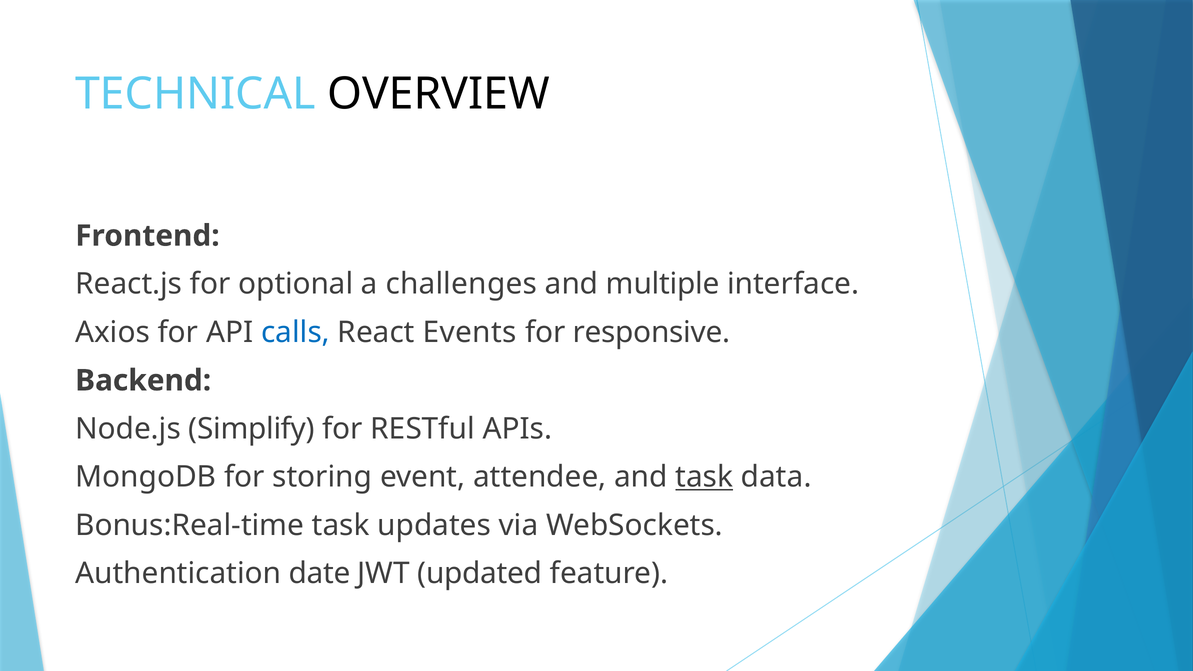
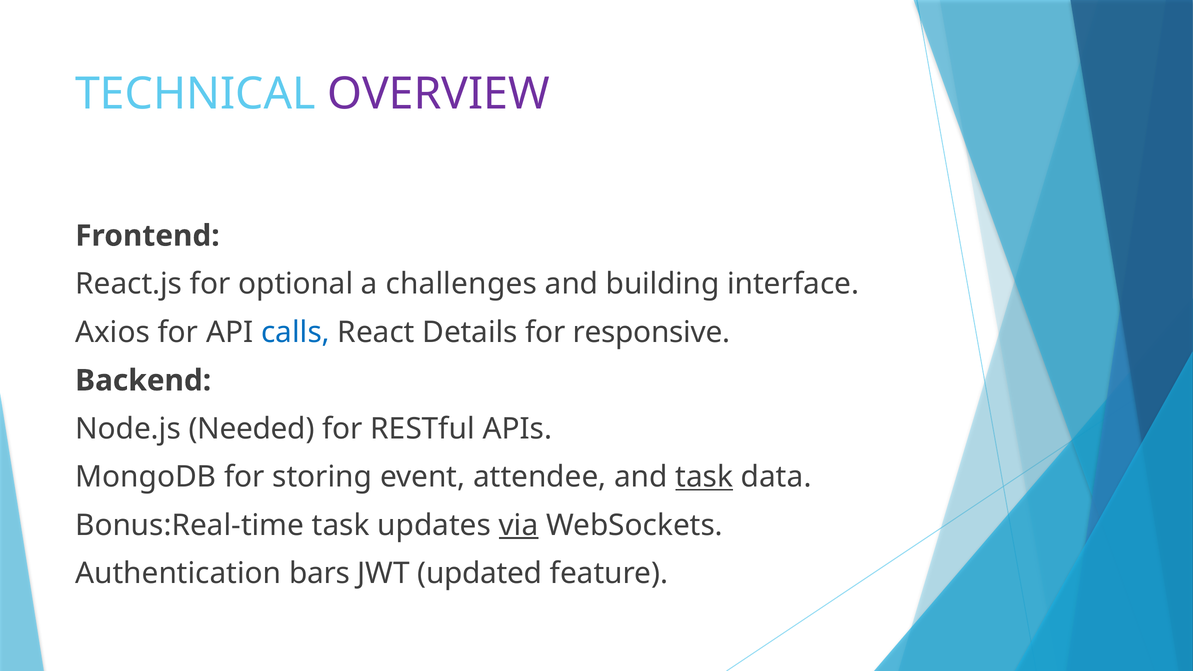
OVERVIEW colour: black -> purple (438, 94)
multiple: multiple -> building (663, 284)
Events: Events -> Details (470, 332)
Simplify: Simplify -> Needed (252, 429)
via underline: none -> present (519, 525)
date: date -> bars (320, 573)
